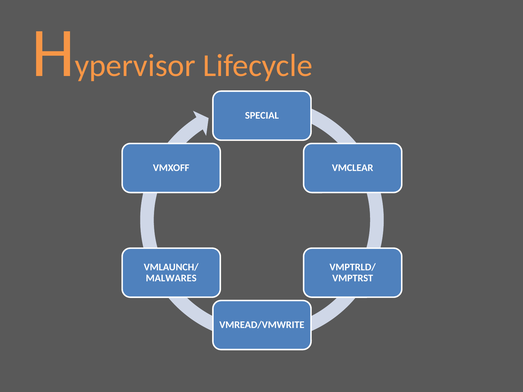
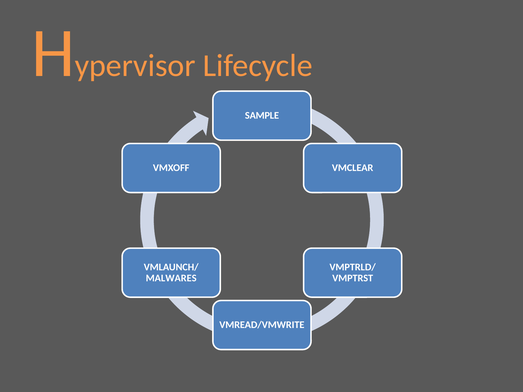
SPECIAL: SPECIAL -> SAMPLE (262, 116)
